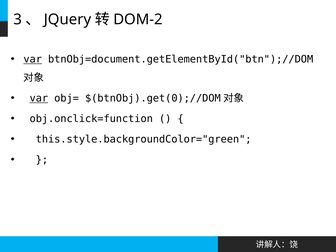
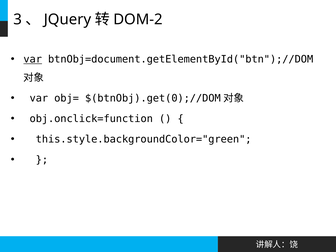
var underline: present -> none (39, 98)
